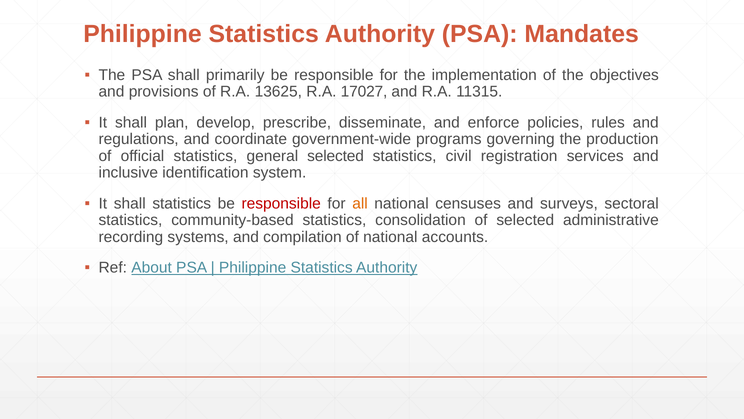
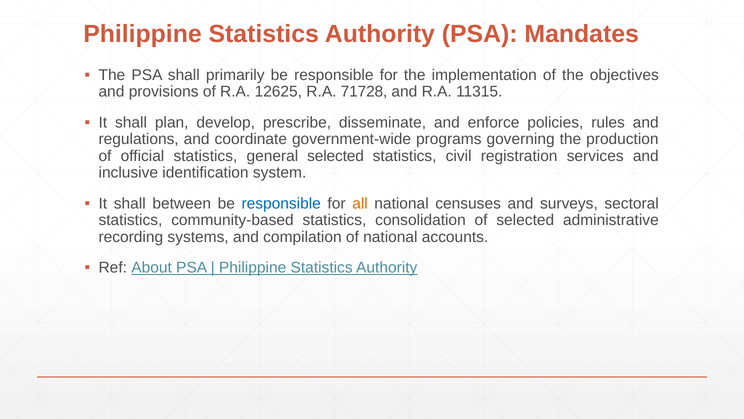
13625: 13625 -> 12625 (278, 92)
17027: 17027 -> 71728 (364, 92)
shall statistics: statistics -> between (182, 203)
responsible colour: red -> blue (281, 203)
